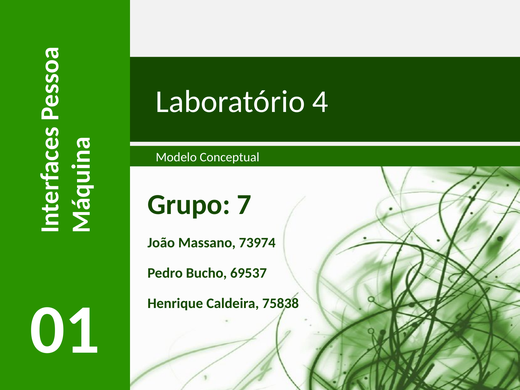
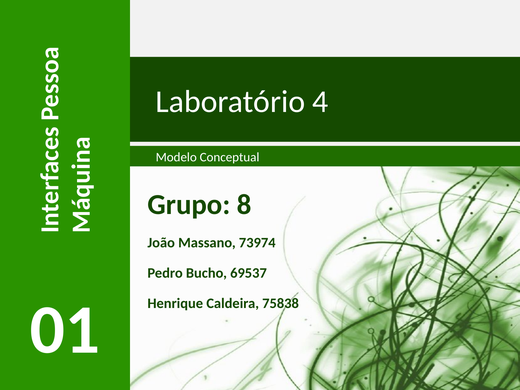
7: 7 -> 8 (244, 205)
